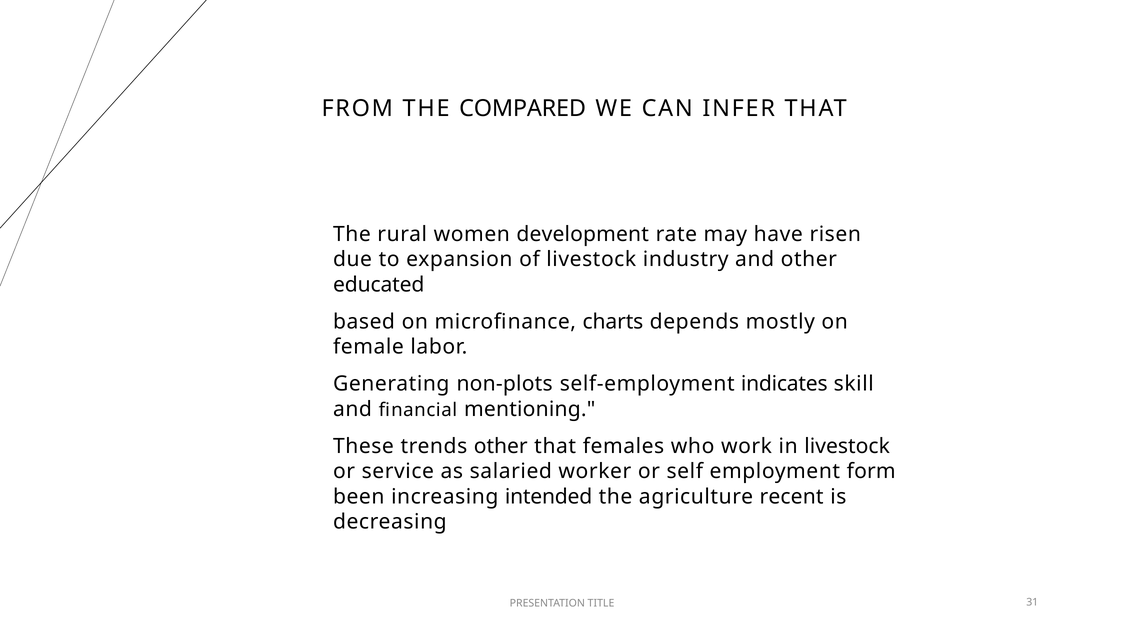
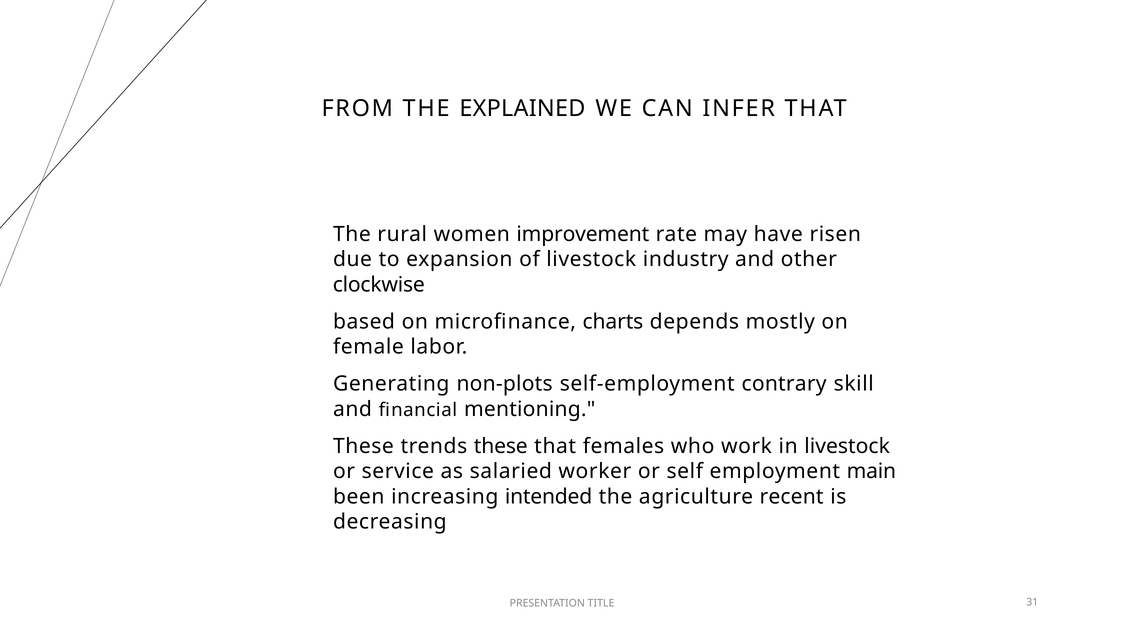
COMPARED: COMPARED -> EXPLAINED (522, 108)
development: development -> improvement (583, 234)
educated: educated -> clockwise (379, 285)
indicates: indicates -> contrary (784, 384)
trends other: other -> these (501, 446)
form: form -> main (871, 472)
